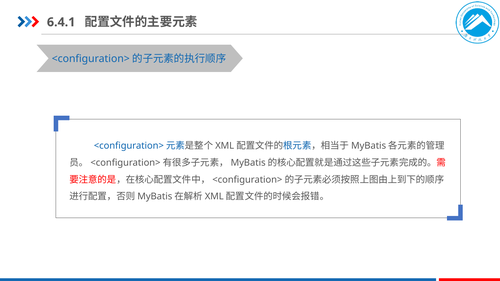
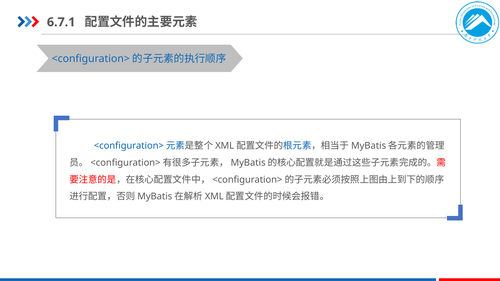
6.4.1: 6.4.1 -> 6.7.1 (61, 22)
